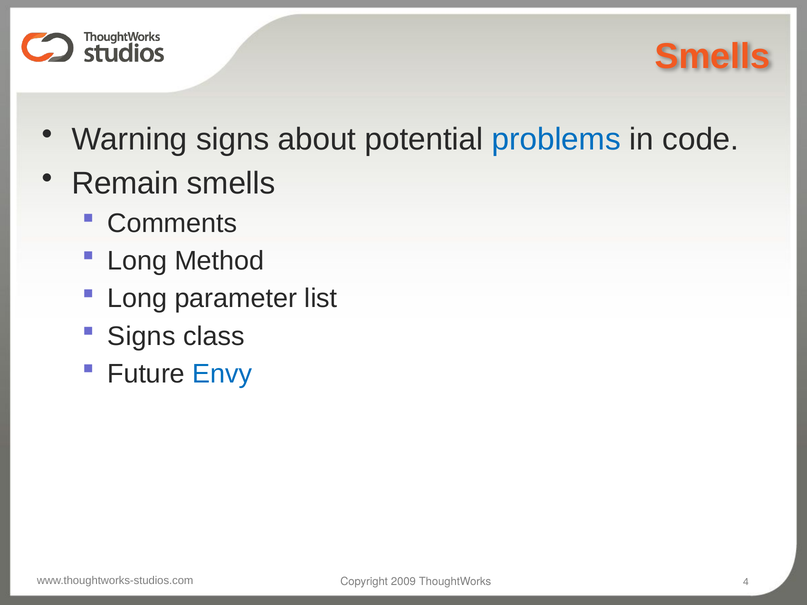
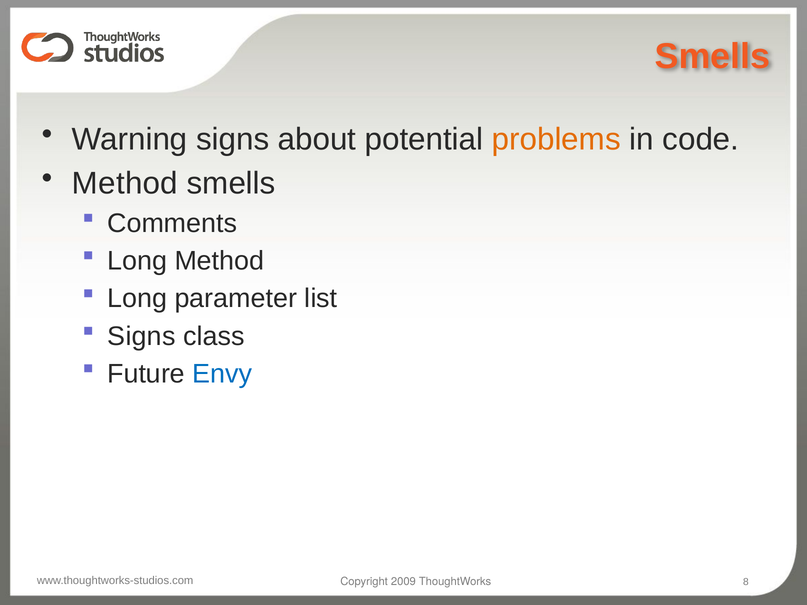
problems colour: blue -> orange (556, 139)
Remain: Remain -> Method (125, 183)
4: 4 -> 8 (746, 582)
